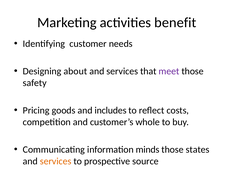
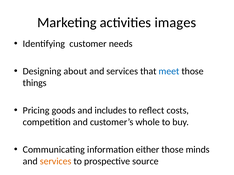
benefit: benefit -> images (175, 23)
meet colour: purple -> blue (169, 71)
safety: safety -> things (35, 83)
minds: minds -> either (148, 150)
states: states -> minds (198, 150)
